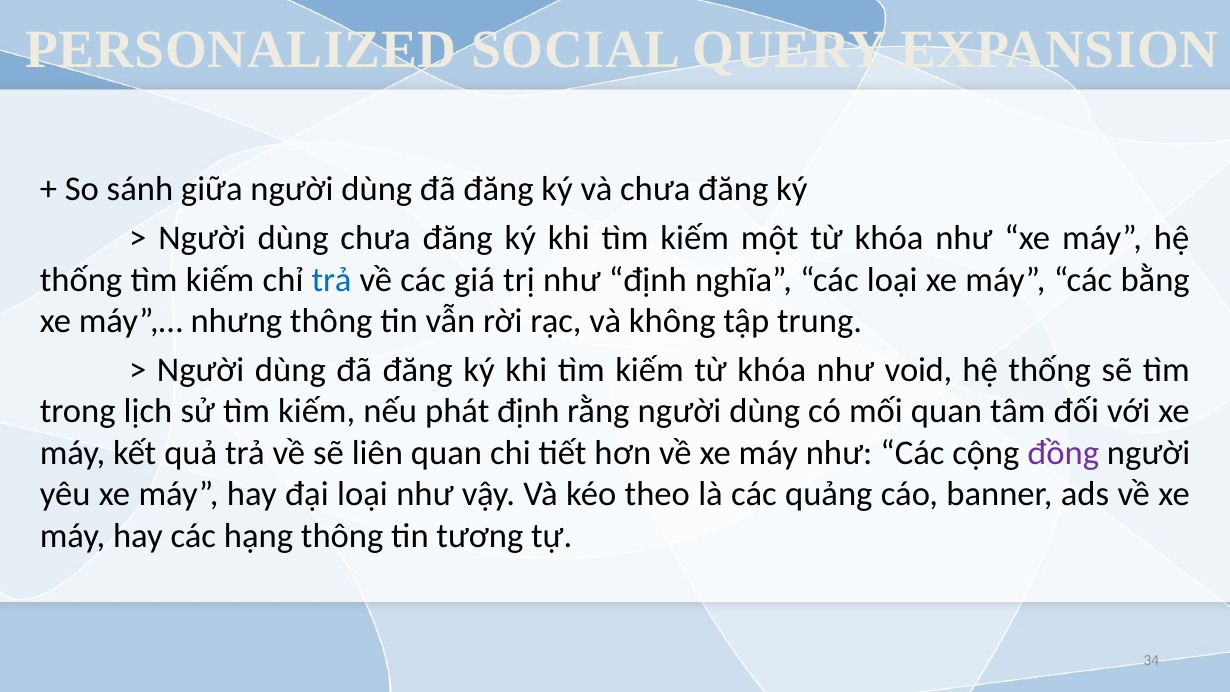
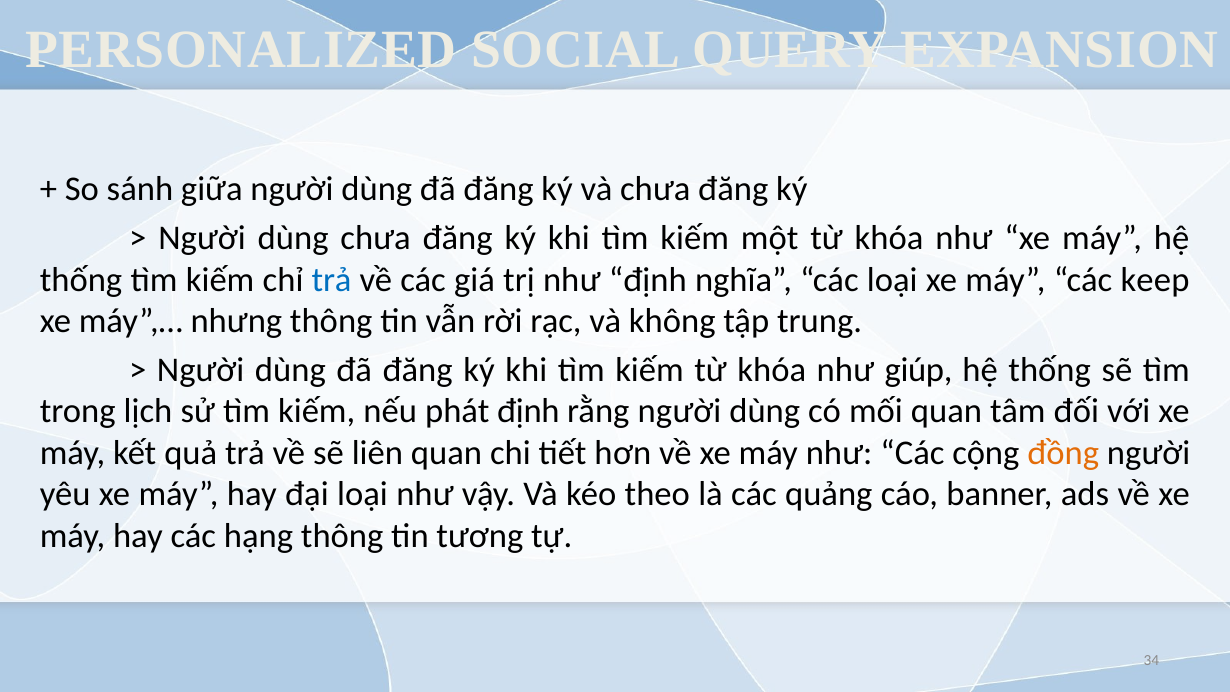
bằng: bằng -> keep (1155, 280)
void: void -> giúp (919, 370)
đồng colour: purple -> orange (1063, 453)
